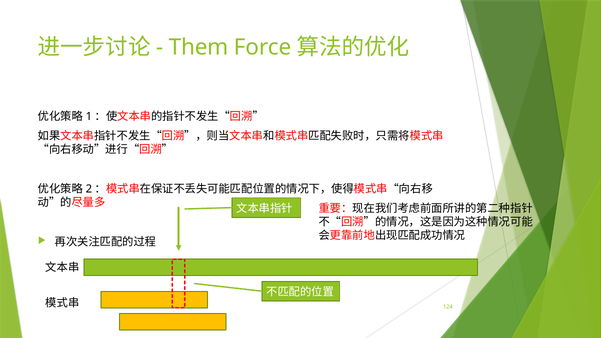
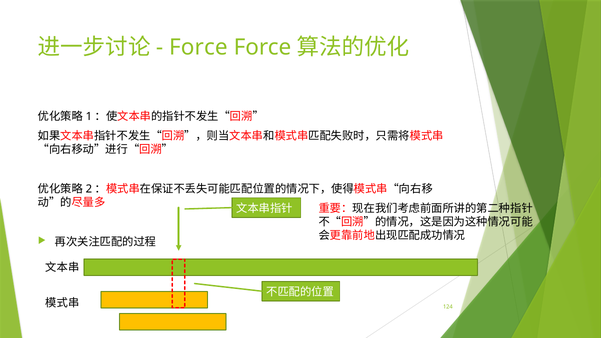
Them: Them -> Force (198, 47)
